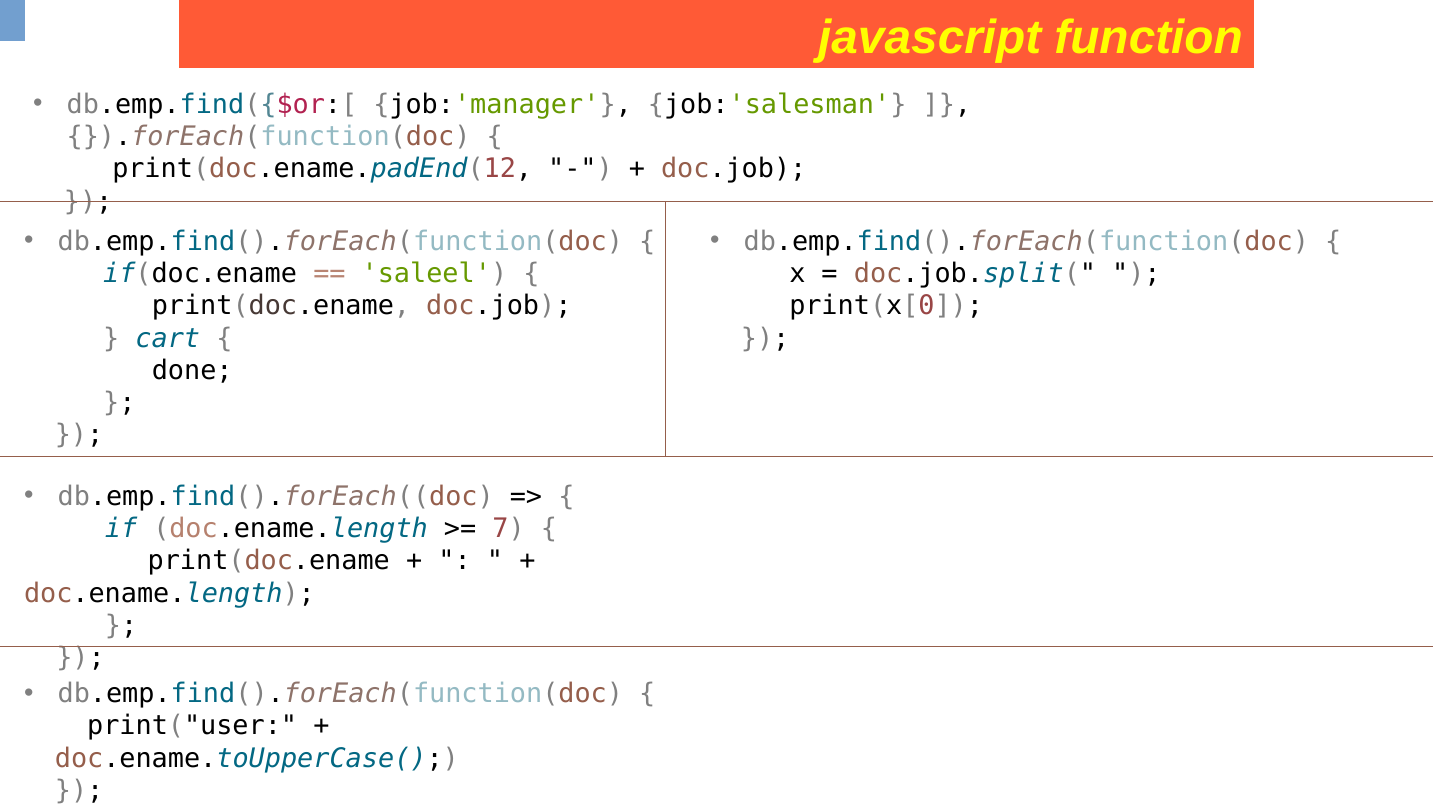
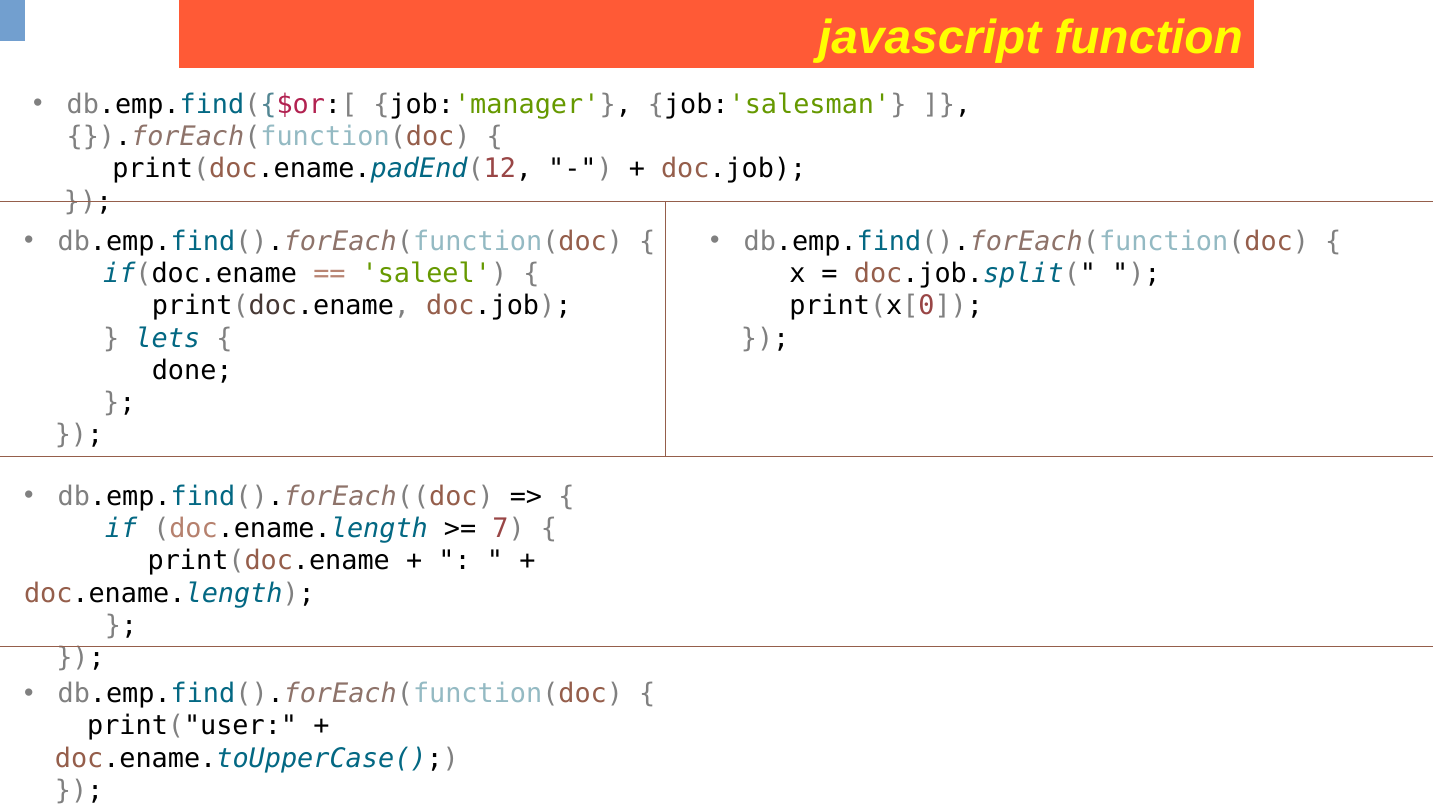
cart: cart -> lets (168, 338)
